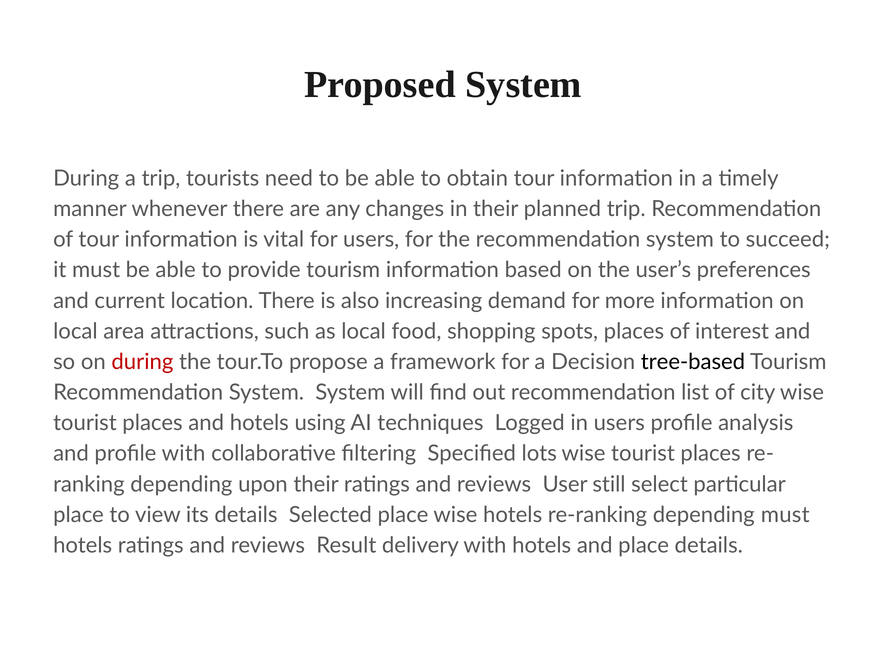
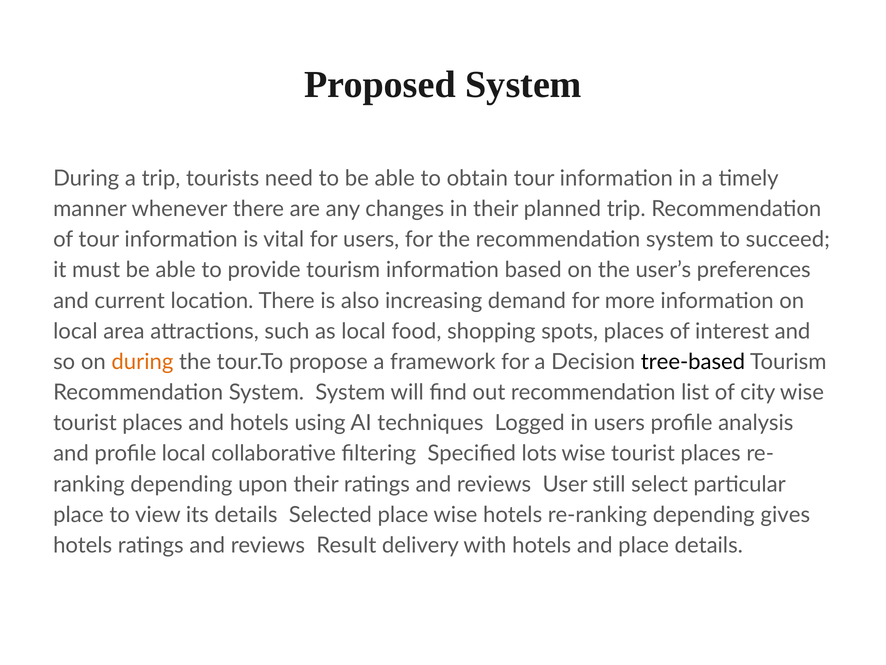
during colour: red -> orange (142, 362)
profile with: with -> local (184, 453)
depending must: must -> gives (785, 514)
